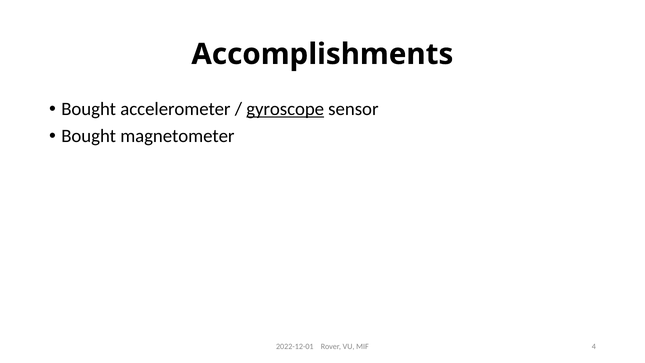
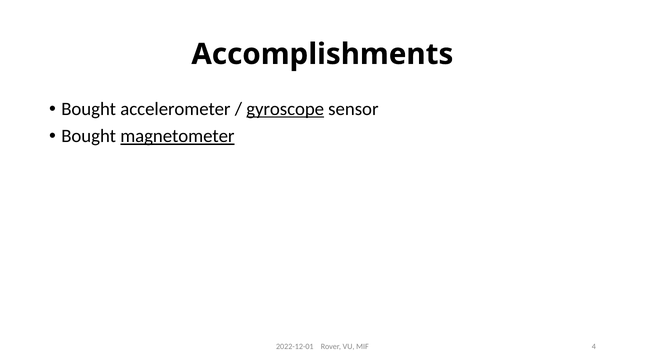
magnetometer underline: none -> present (177, 136)
